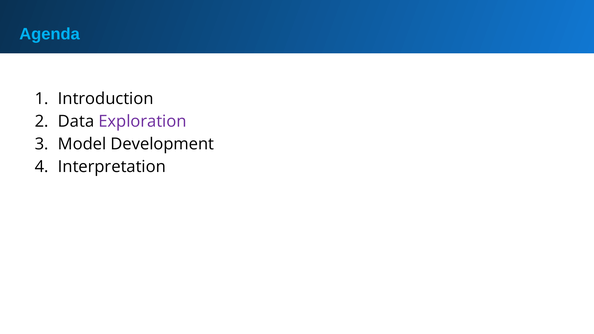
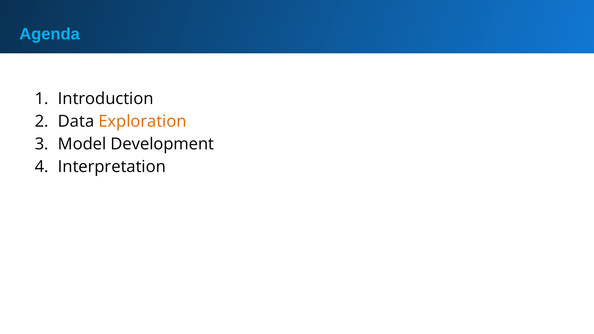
Exploration colour: purple -> orange (142, 121)
